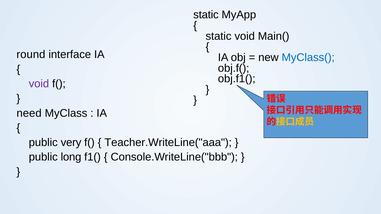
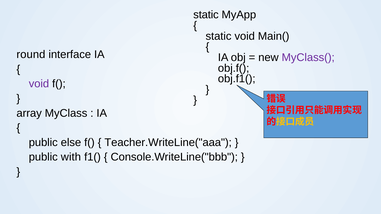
MyClass( colour: blue -> purple (308, 58)
need: need -> array (29, 113)
very: very -> else (71, 143)
long: long -> with (71, 157)
